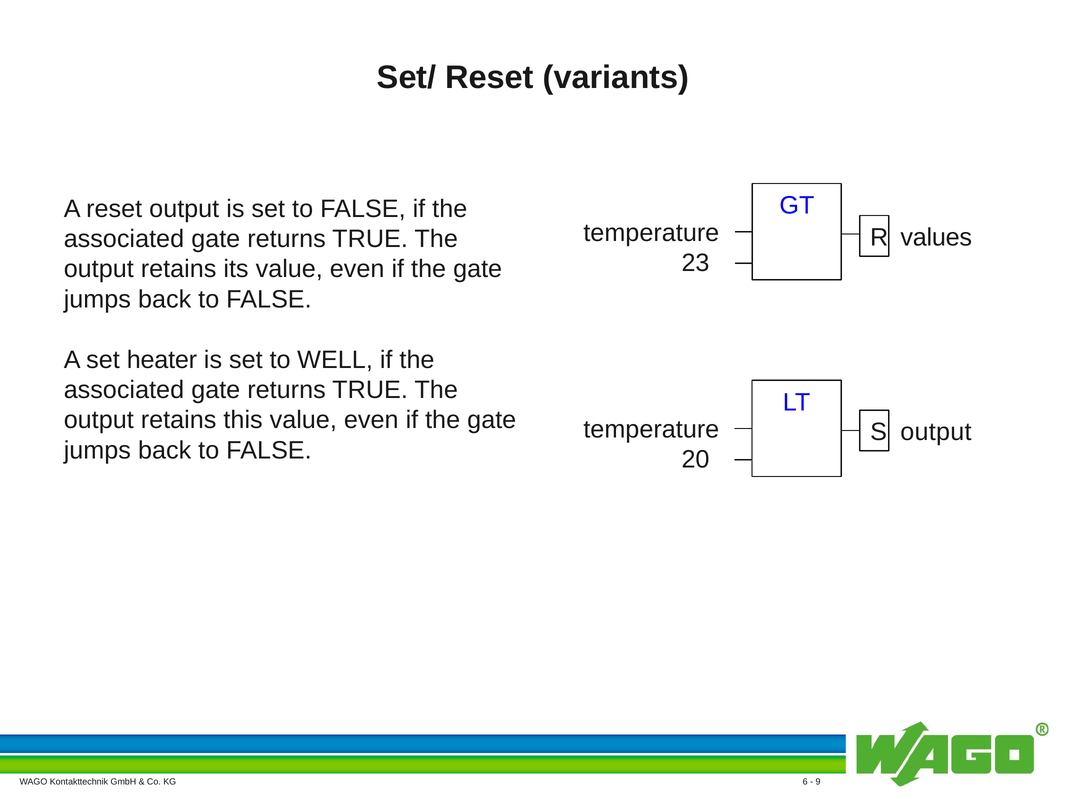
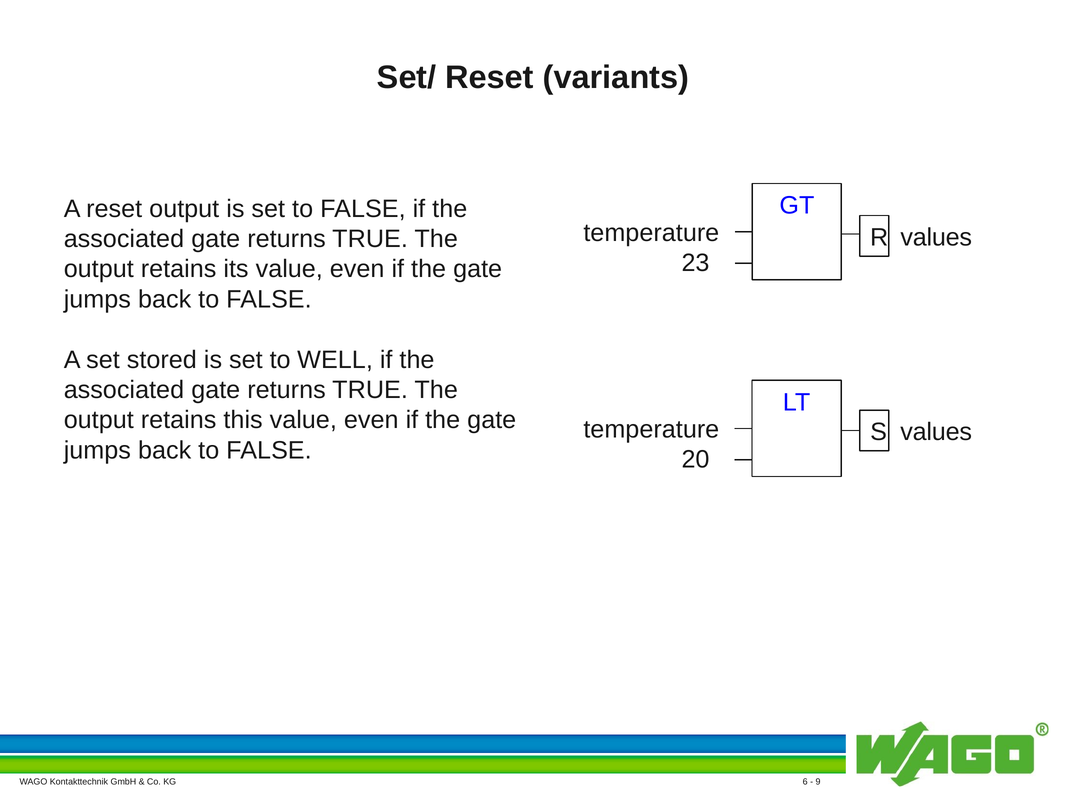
heater: heater -> stored (162, 360)
S output: output -> values (936, 432)
